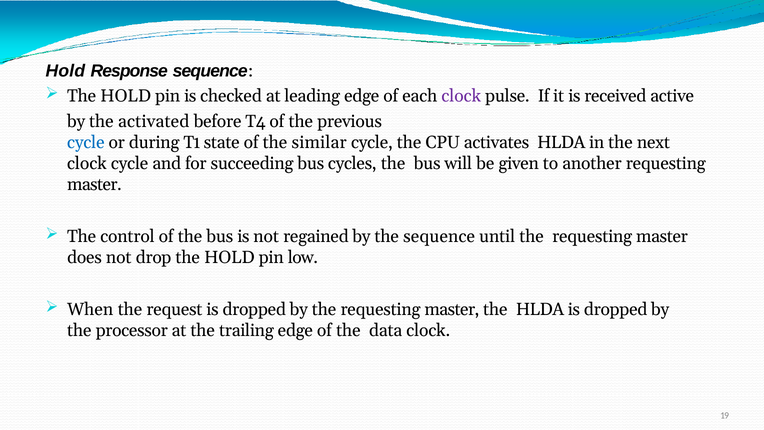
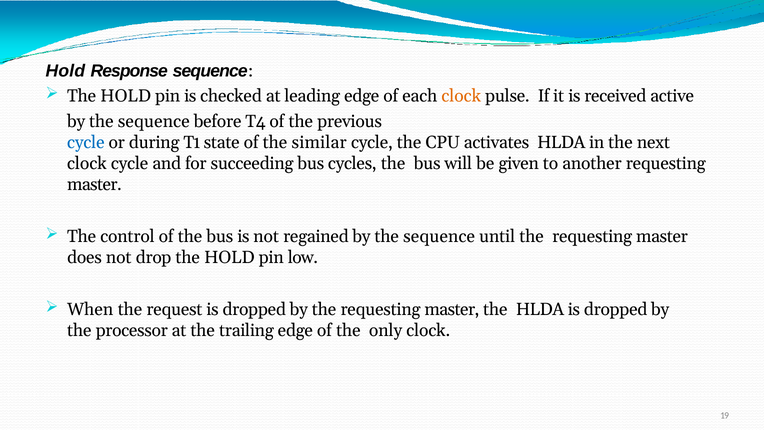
clock colour: purple -> orange (461, 96)
activated: activated -> sequence (154, 121)
data: data -> only (386, 330)
